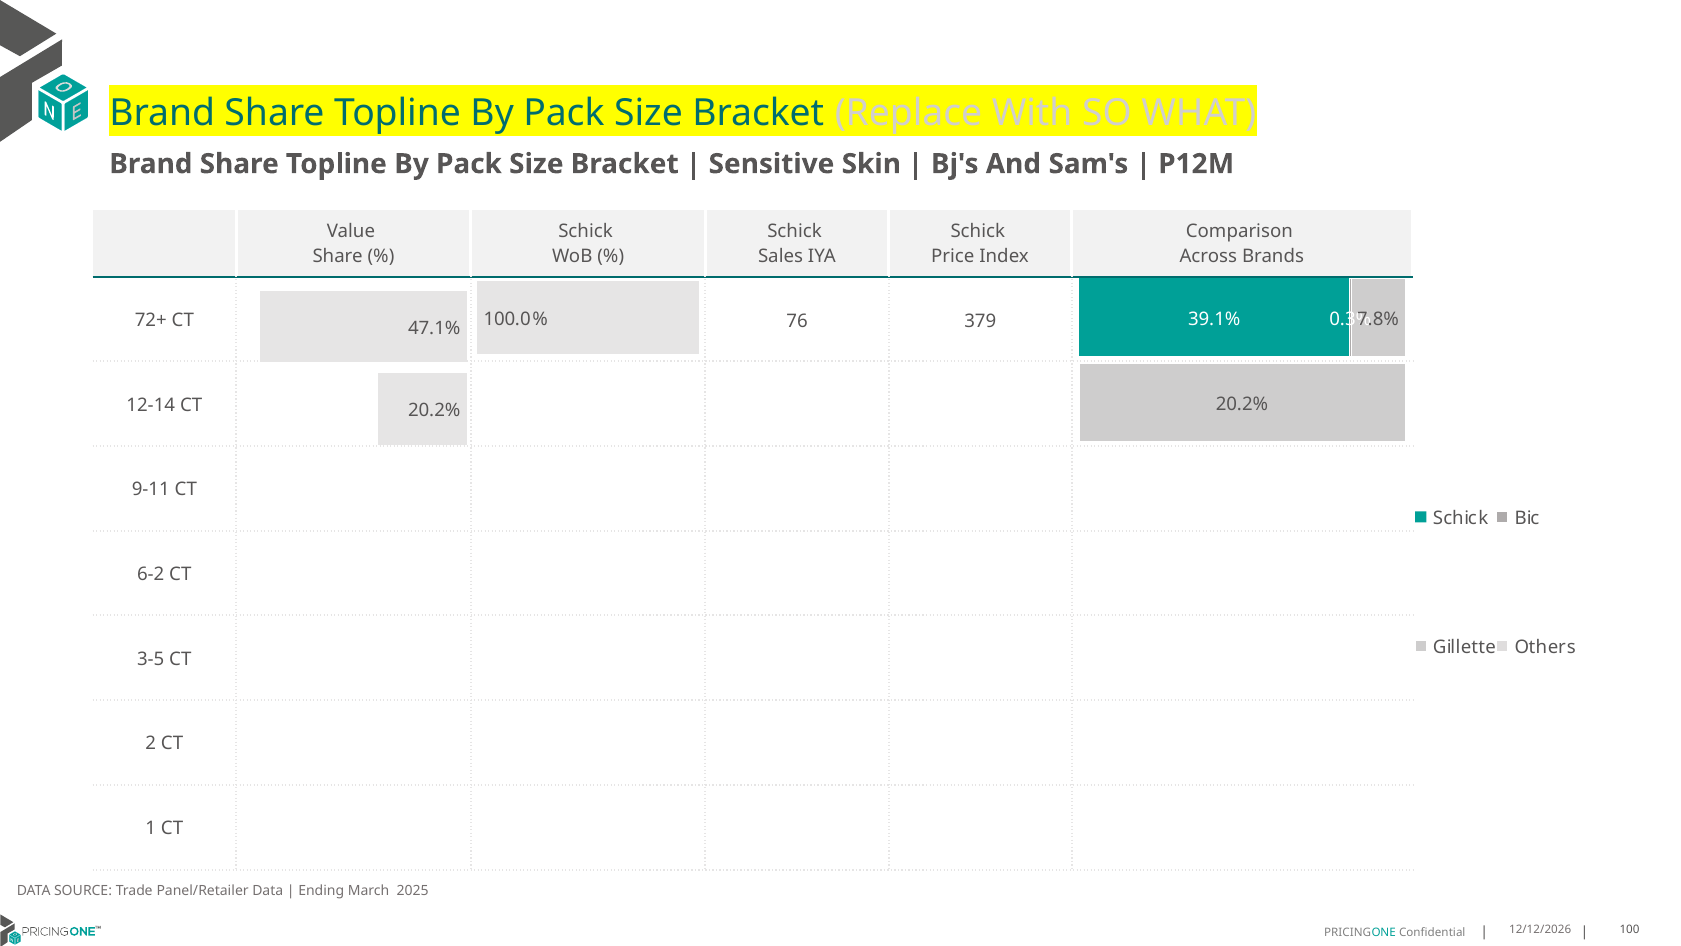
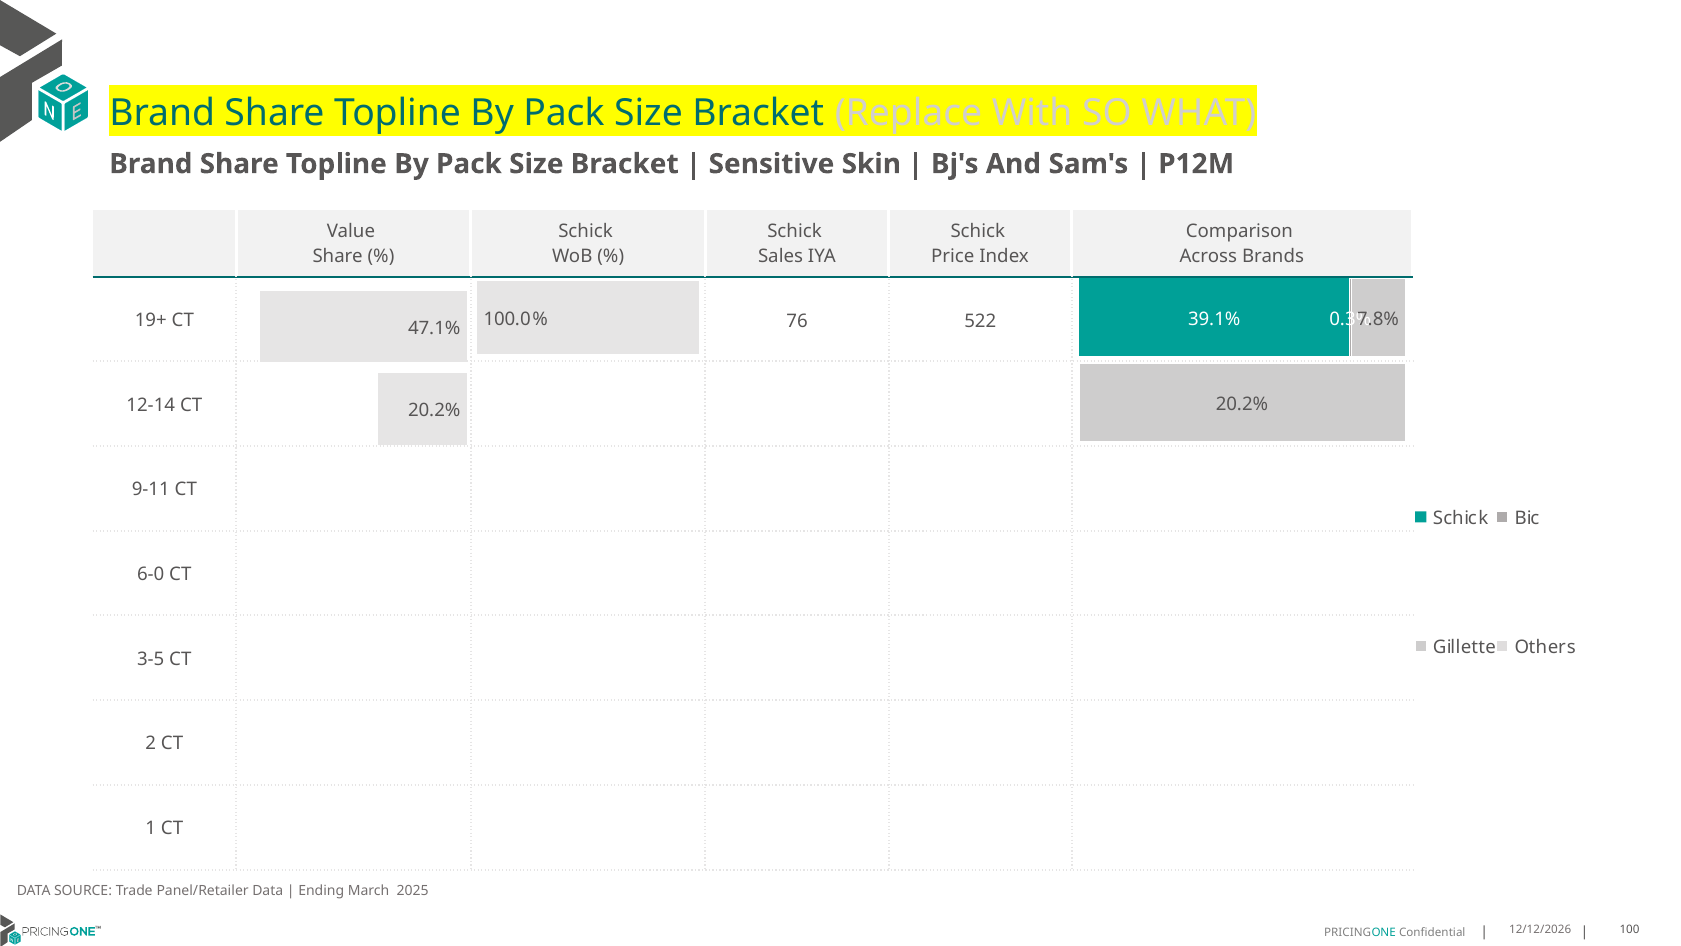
72+: 72+ -> 19+ (151, 320)
379: 379 -> 522 (980, 321)
6-2: 6-2 -> 6-0 (151, 574)
